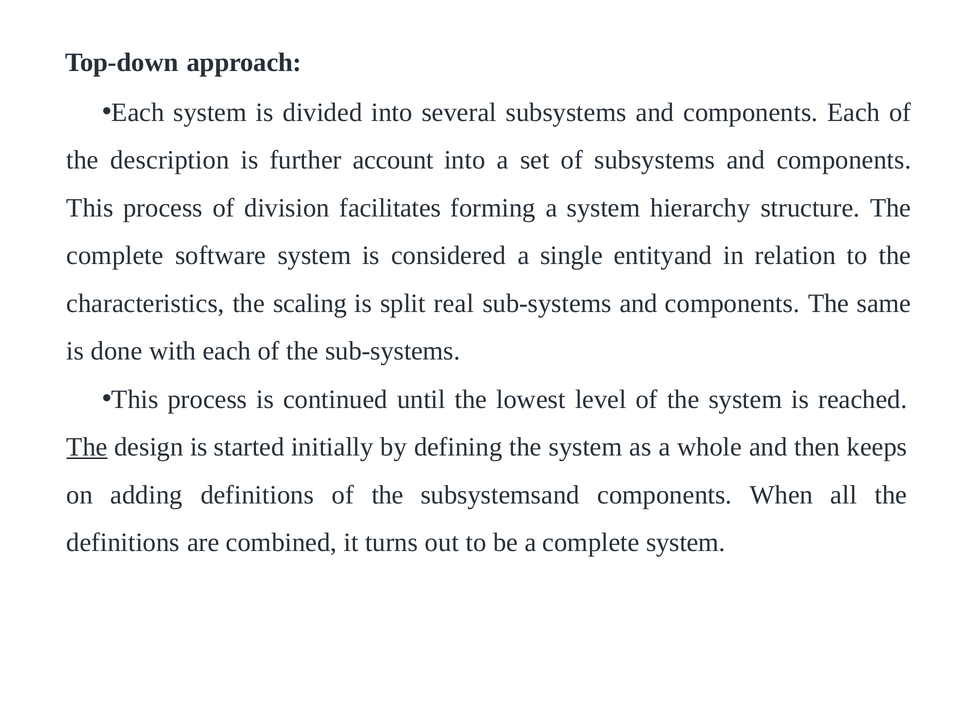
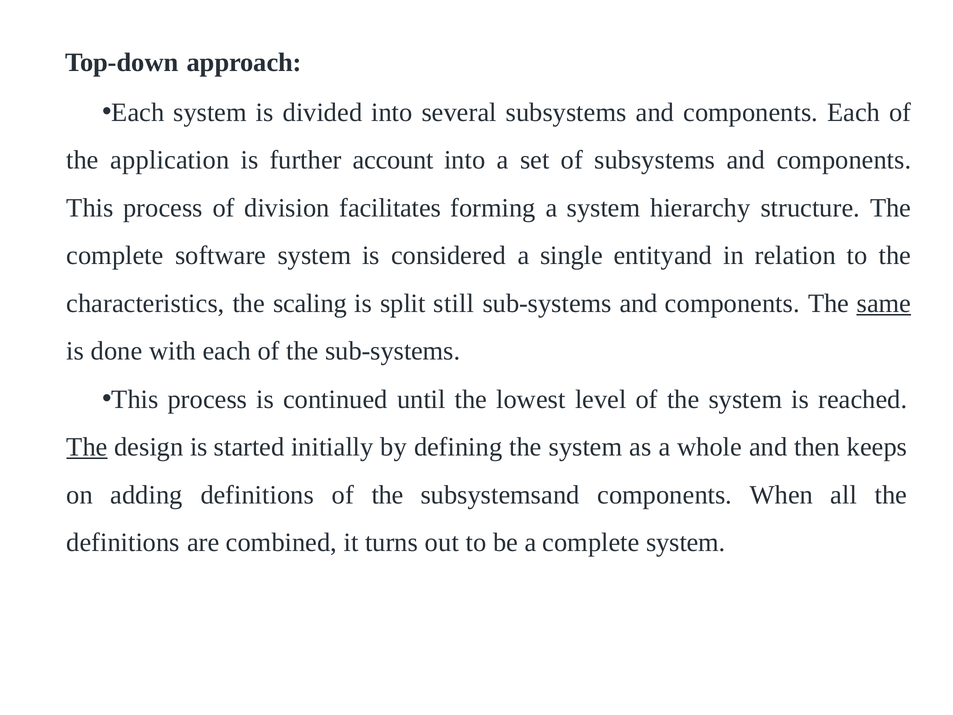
description: description -> application (170, 160)
real: real -> still (454, 303)
same underline: none -> present (884, 303)
